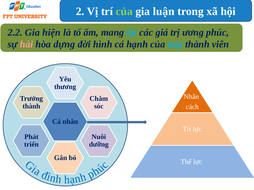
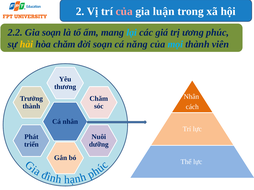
của colour: light green -> pink (124, 11)
Gia hiện: hiện -> soạn (52, 33)
hài colour: pink -> yellow (27, 44)
hòa dựng: dựng -> chăm (64, 44)
đời hình: hình -> soạn (103, 44)
hạnh: hạnh -> năng (137, 44)
